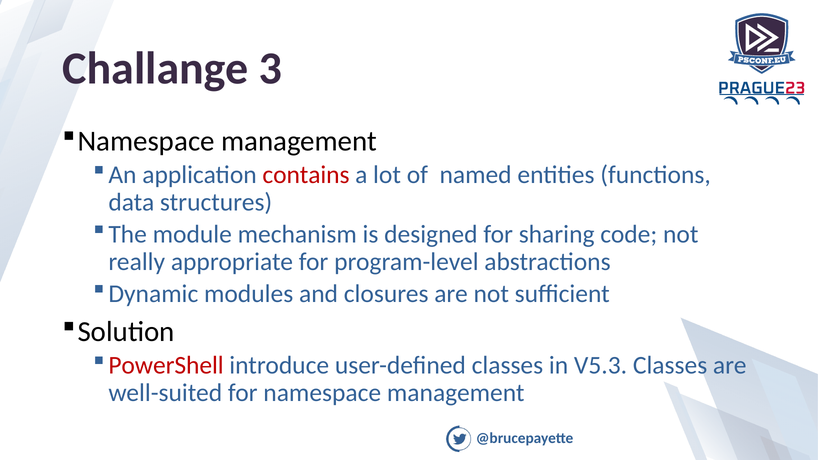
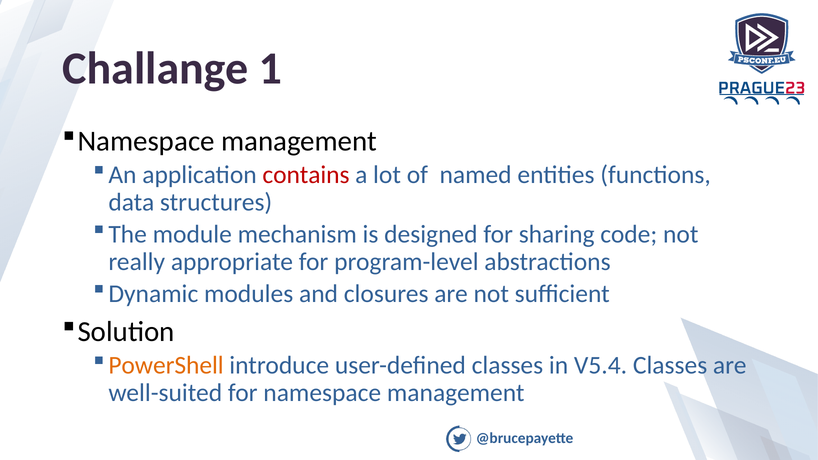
3: 3 -> 1 (270, 69)
PowerShell colour: red -> orange (166, 365)
V5.3: V5.3 -> V5.4 (601, 365)
